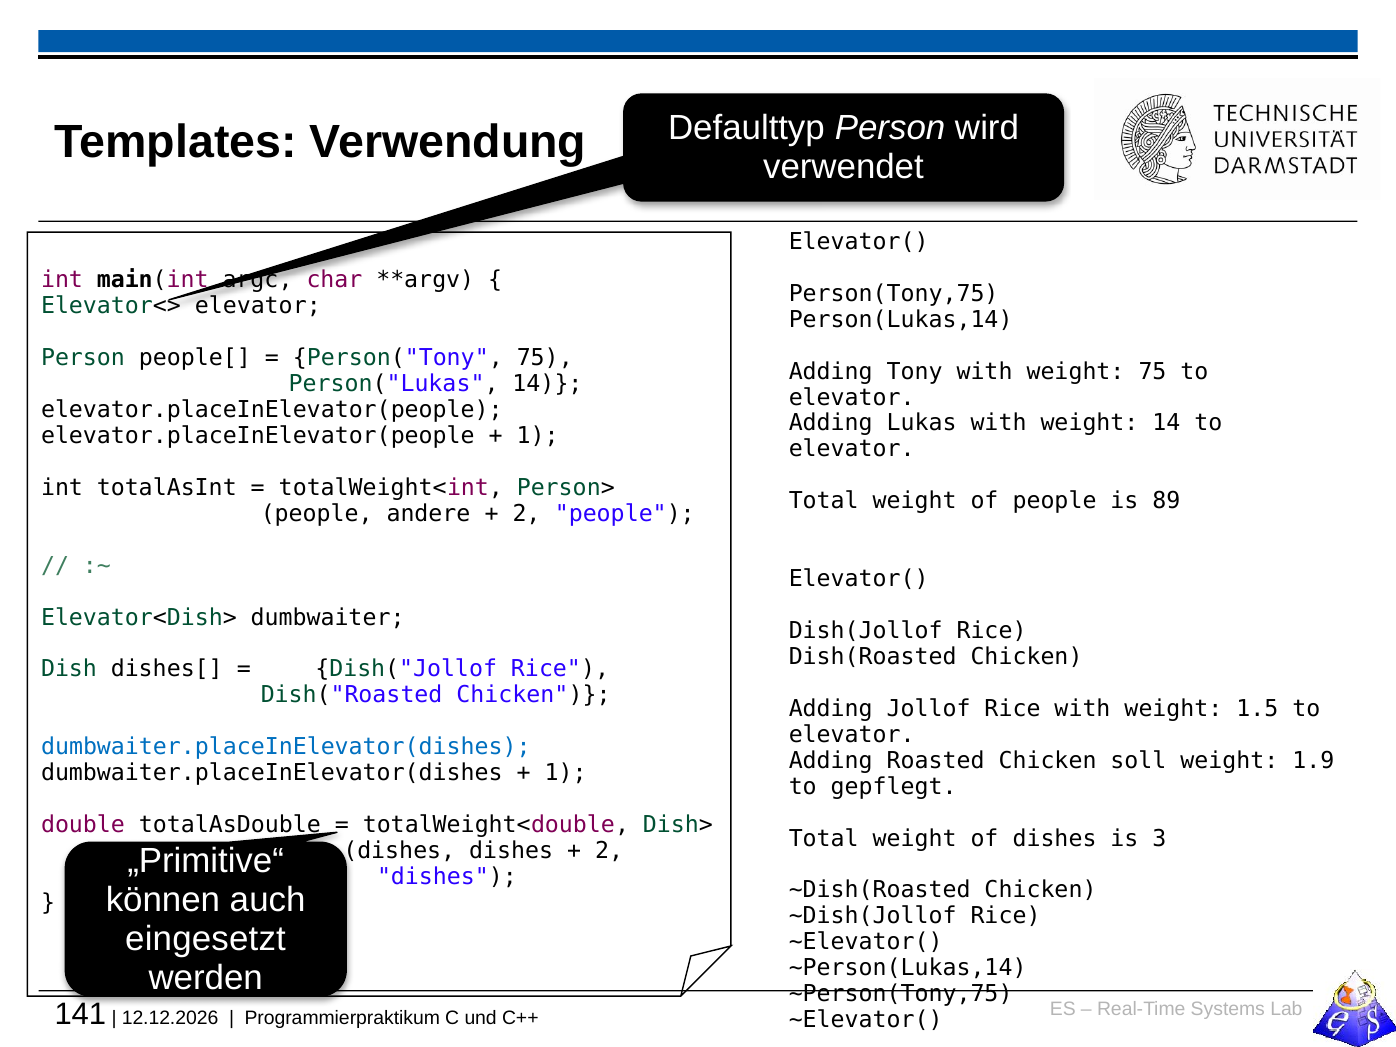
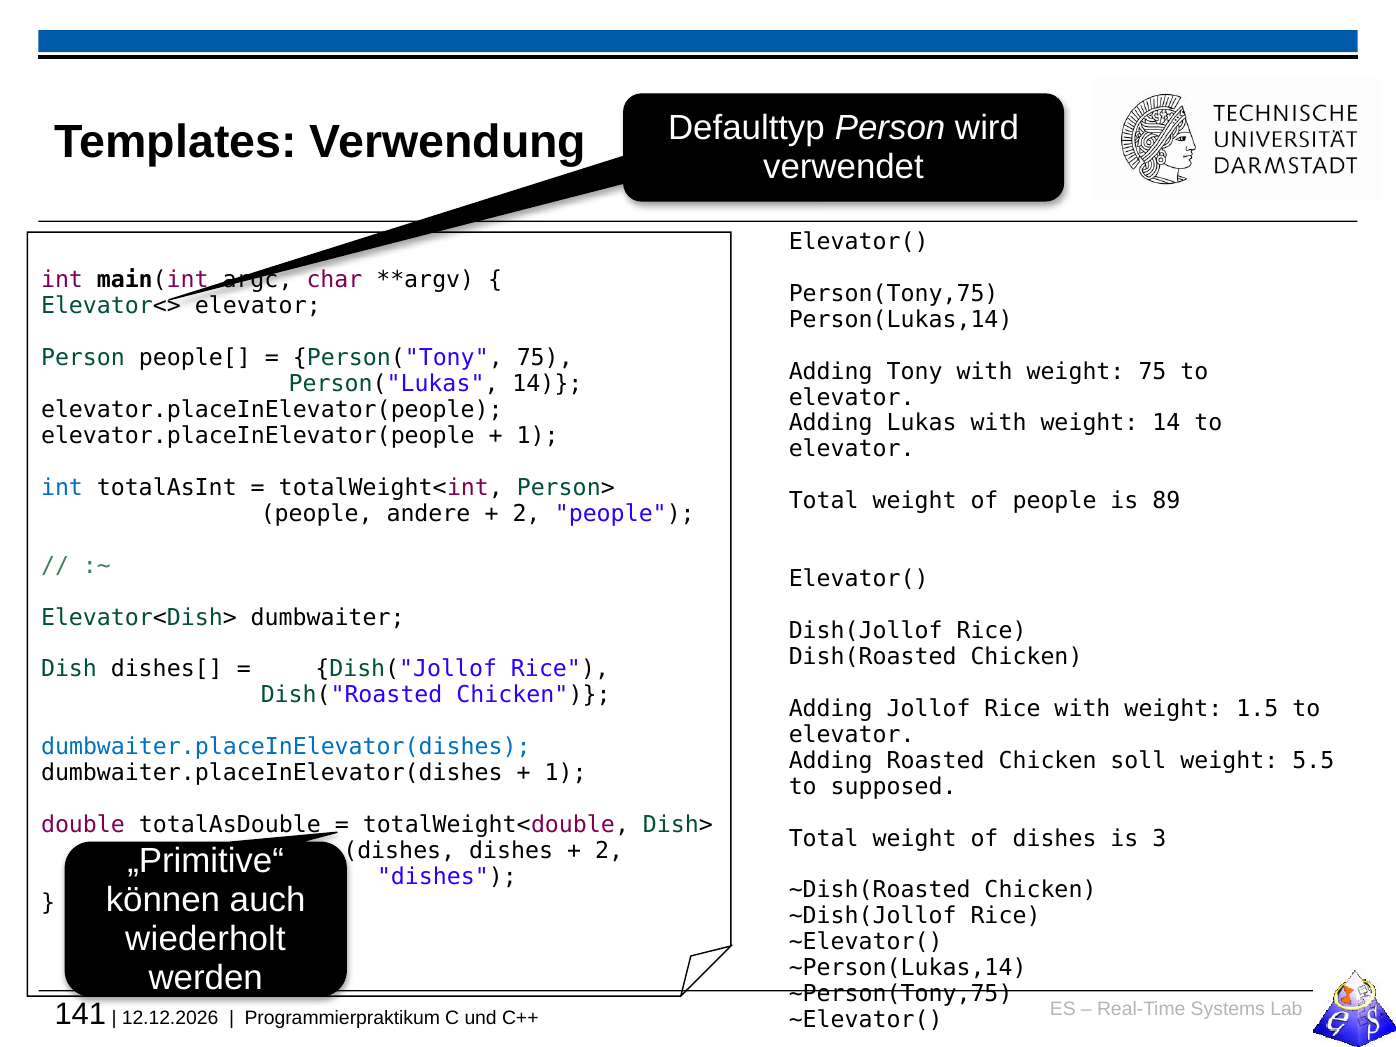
int colour: black -> blue (62, 488)
1.9: 1.9 -> 5.5 (1313, 761)
gepflegt: gepflegt -> supposed (894, 786)
eingesetzt: eingesetzt -> wiederholt (206, 939)
